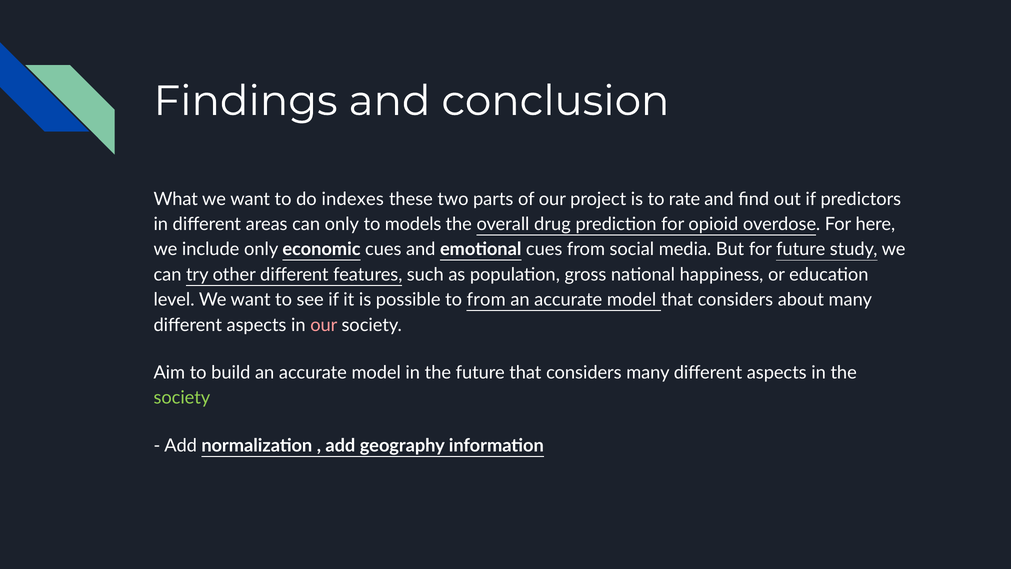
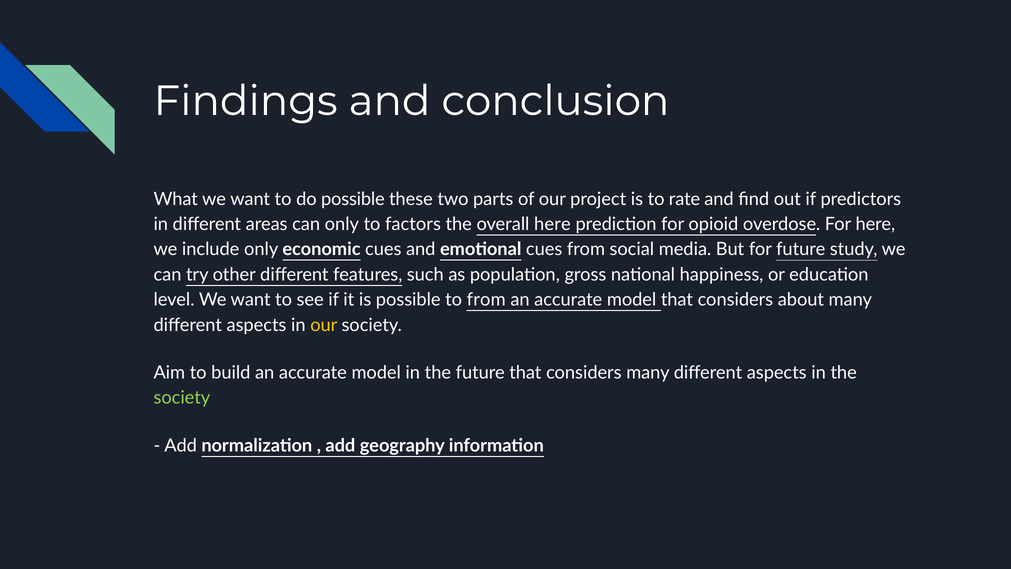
do indexes: indexes -> possible (353, 199)
models: models -> factors (413, 224)
overall drug: drug -> here (552, 224)
our colour: pink -> yellow (324, 325)
